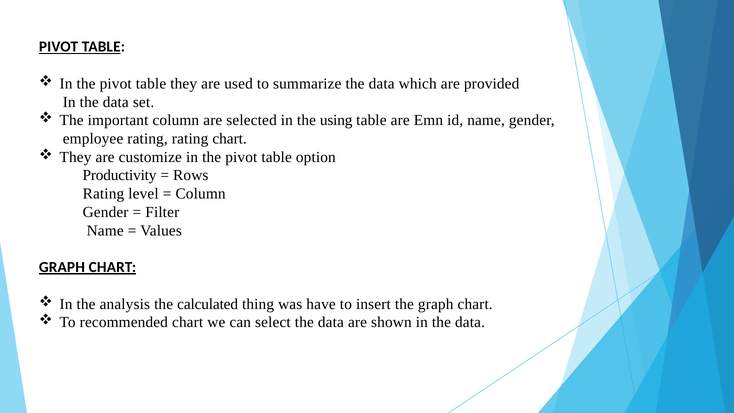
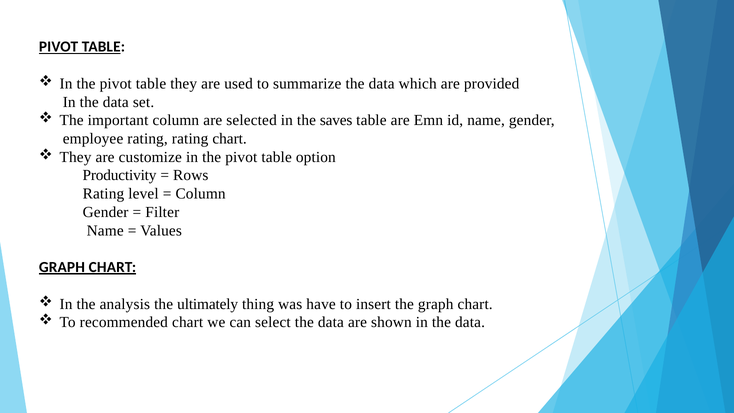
using: using -> saves (336, 120)
calculated: calculated -> ultimately (208, 304)
